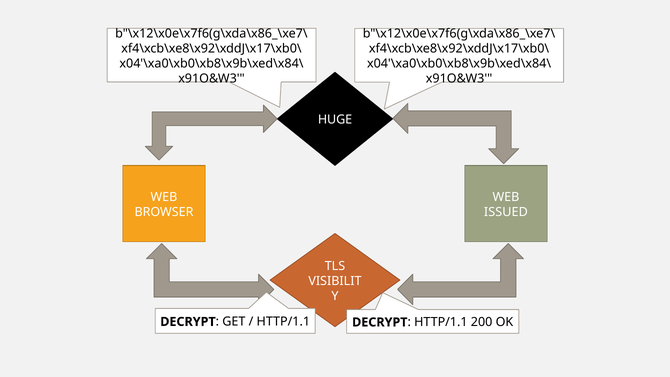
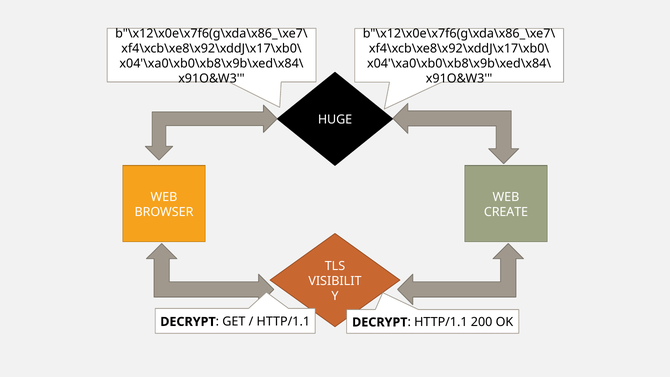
ISSUED: ISSUED -> CREATE (506, 212)
